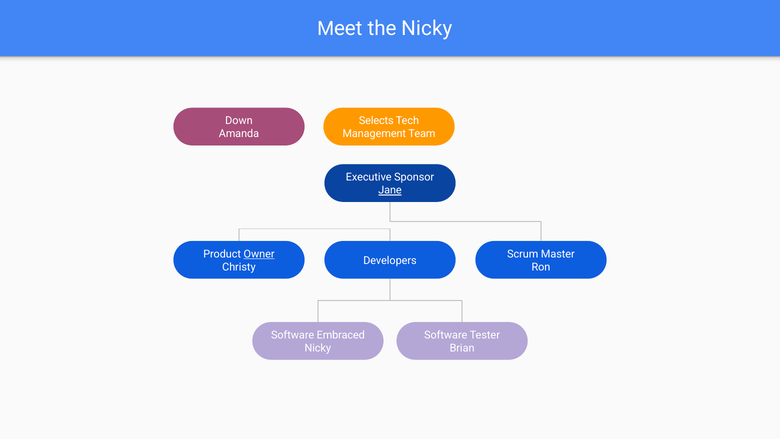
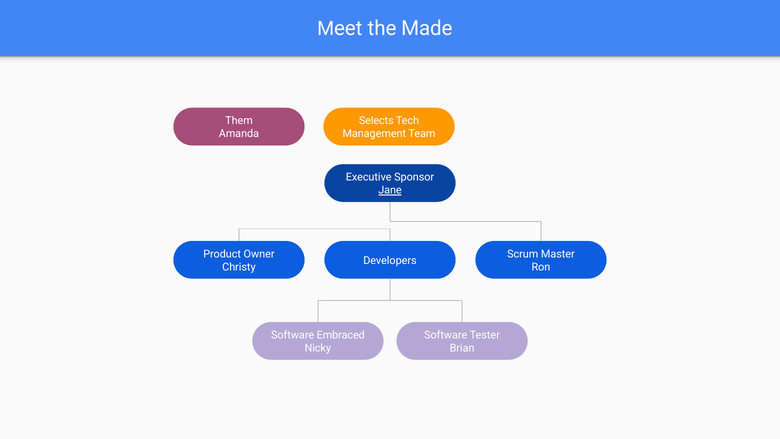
the Nicky: Nicky -> Made (427, 28)
Down: Down -> Them (239, 121)
Owner underline: present -> none (259, 254)
